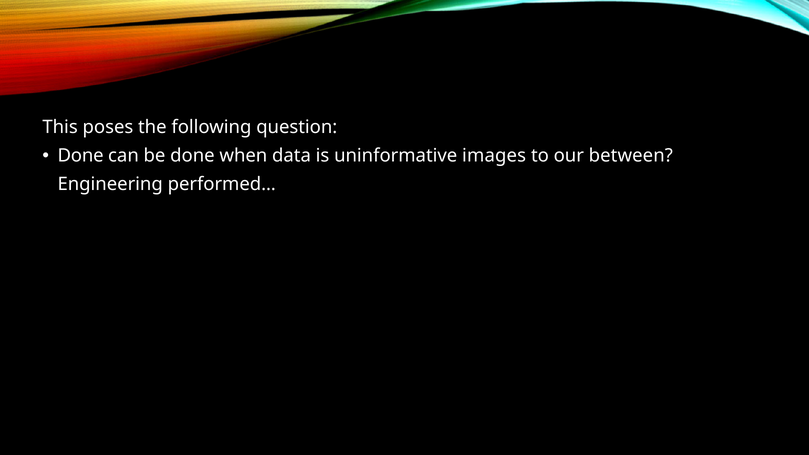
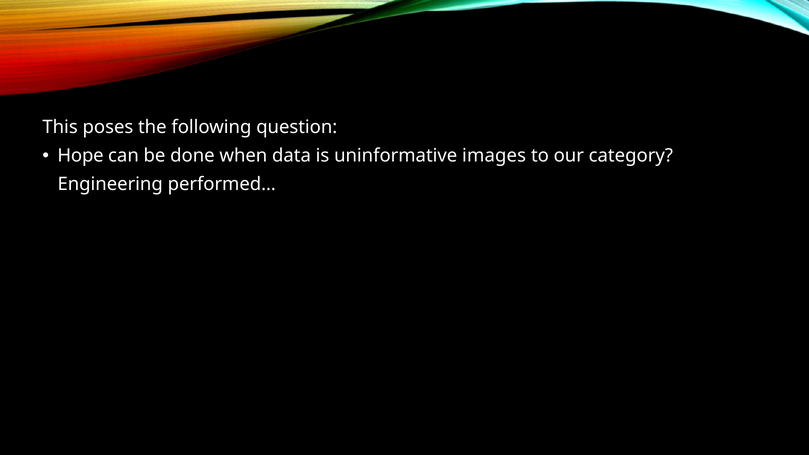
Done: Done -> Hope (81, 156)
between: between -> category (631, 156)
